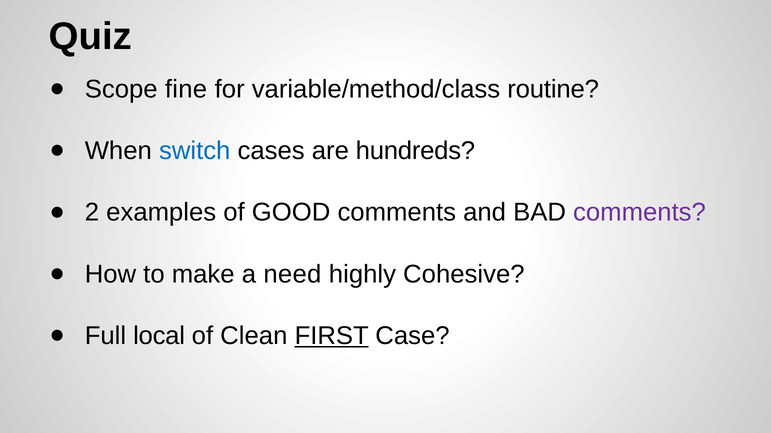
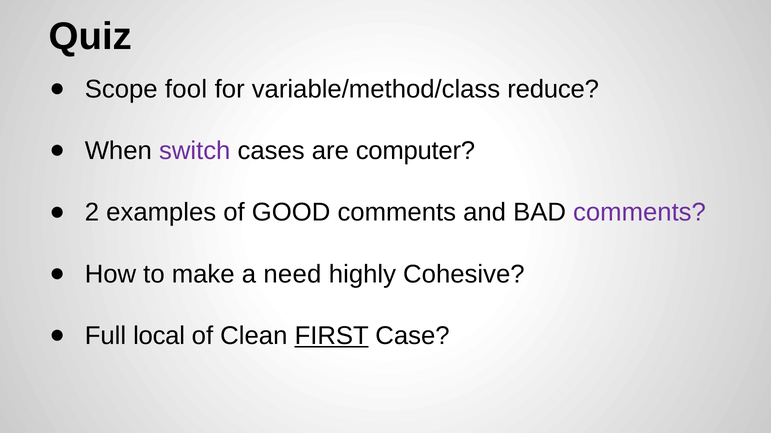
fine: fine -> fool (186, 89)
routine: routine -> reduce (553, 89)
switch colour: blue -> purple (195, 151)
hundreds: hundreds -> computer (415, 151)
